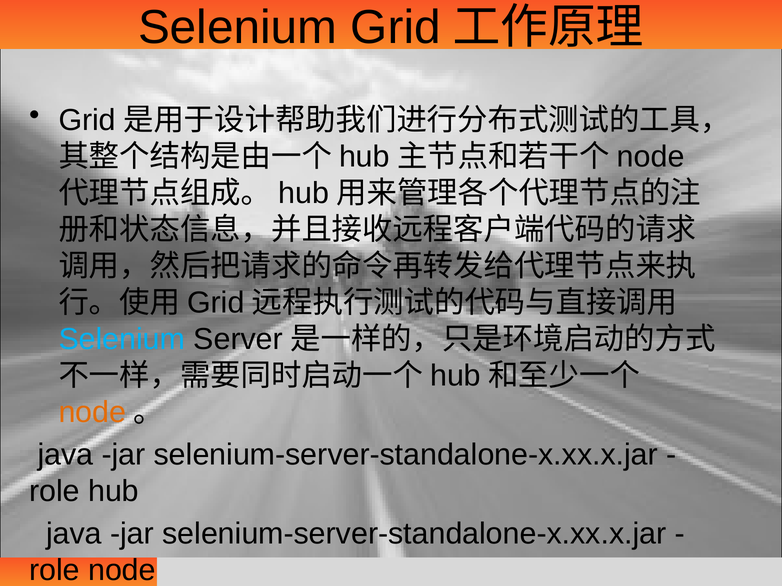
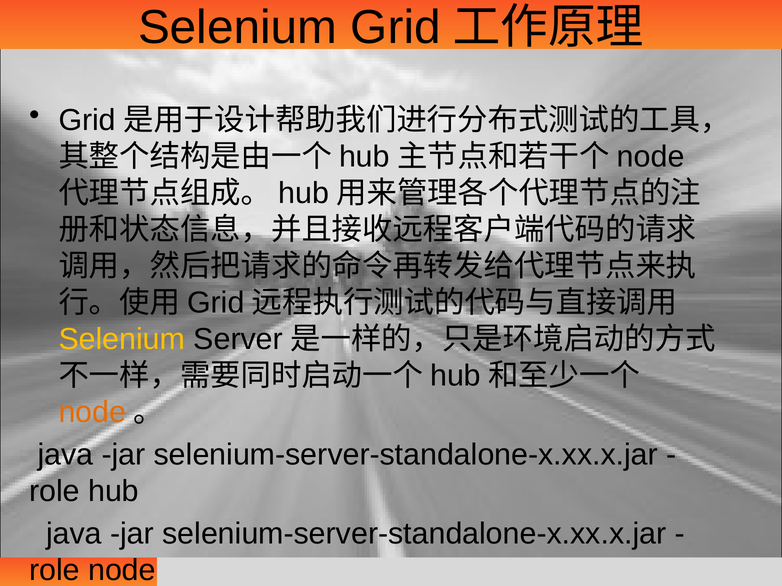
Selenium colour: light blue -> yellow (122, 339)
